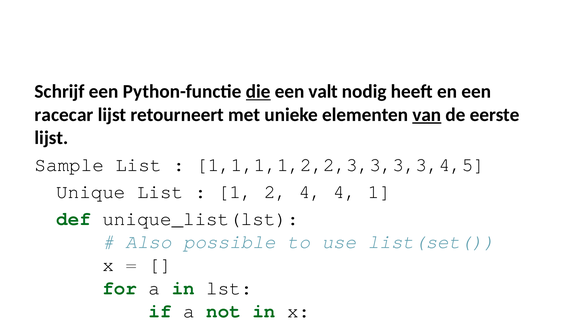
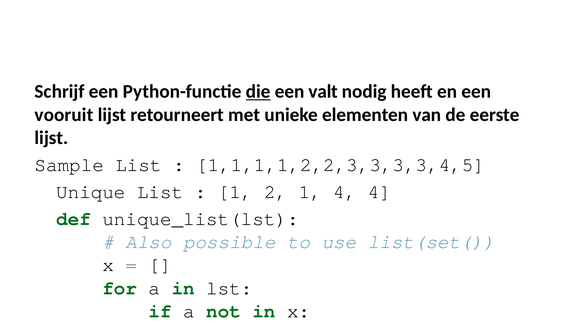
racecar: racecar -> vooruit (64, 115)
van underline: present -> none (427, 115)
2 4: 4 -> 1 (310, 192)
4 1: 1 -> 4 (380, 192)
